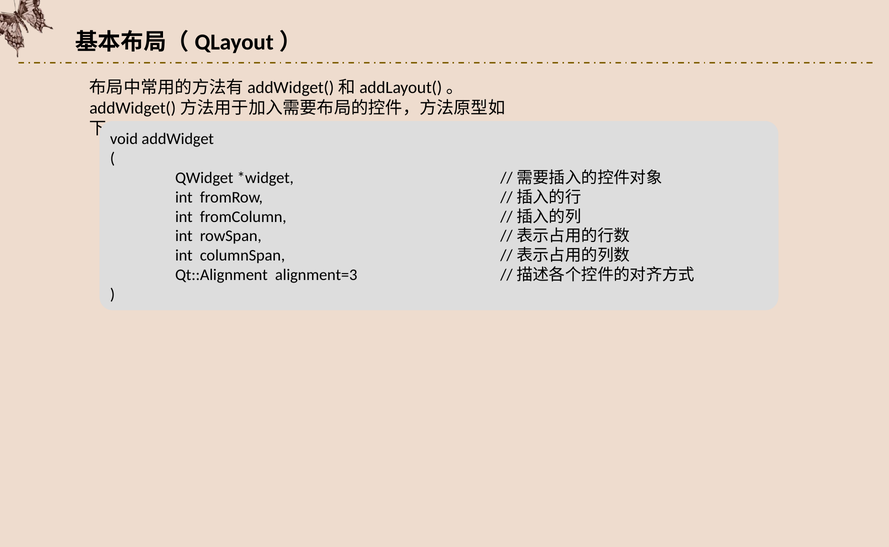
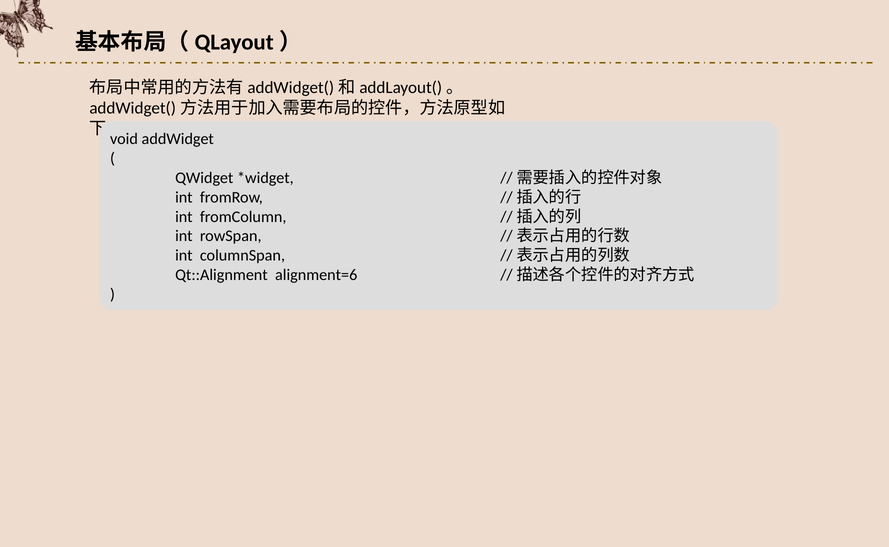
alignment=3: alignment=3 -> alignment=6 (316, 275)
